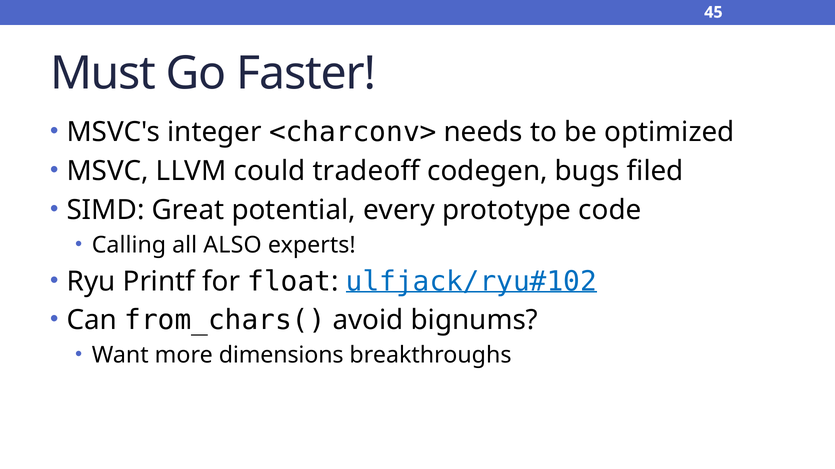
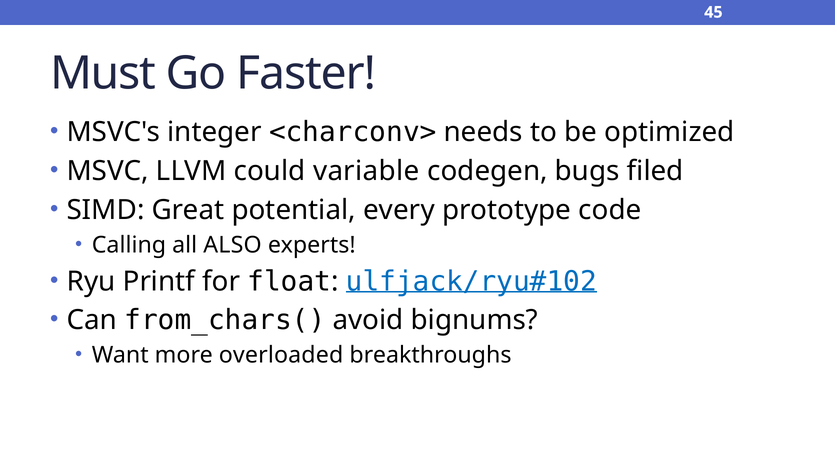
tradeoff: tradeoff -> variable (366, 171)
dimensions: dimensions -> overloaded (281, 356)
